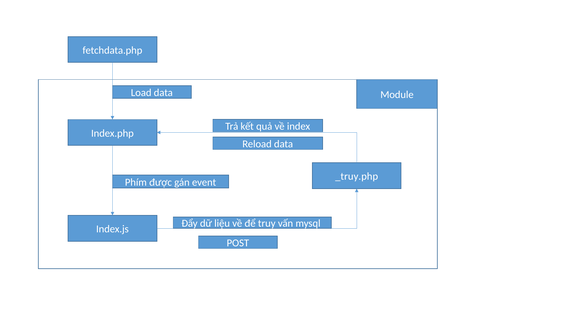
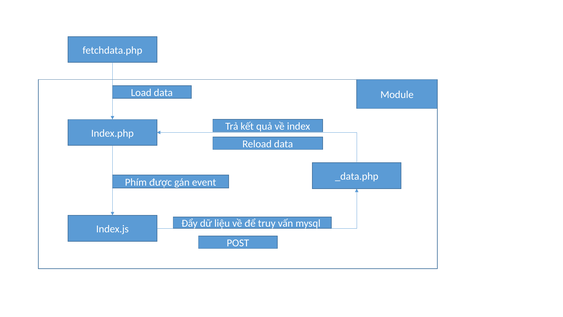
_truy.php: _truy.php -> _data.php (357, 176)
